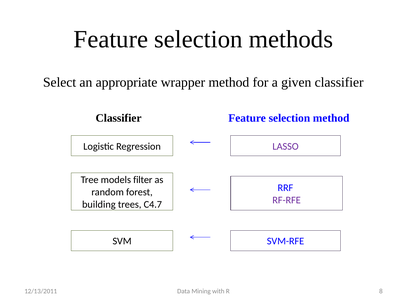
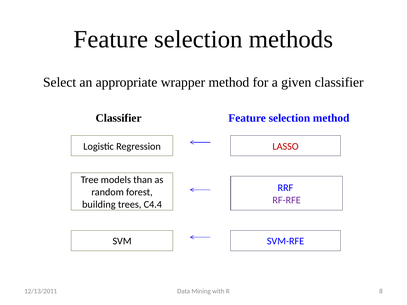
LASSO colour: purple -> red (286, 147)
filter: filter -> than (143, 180)
C4.7: C4.7 -> C4.4 (153, 205)
